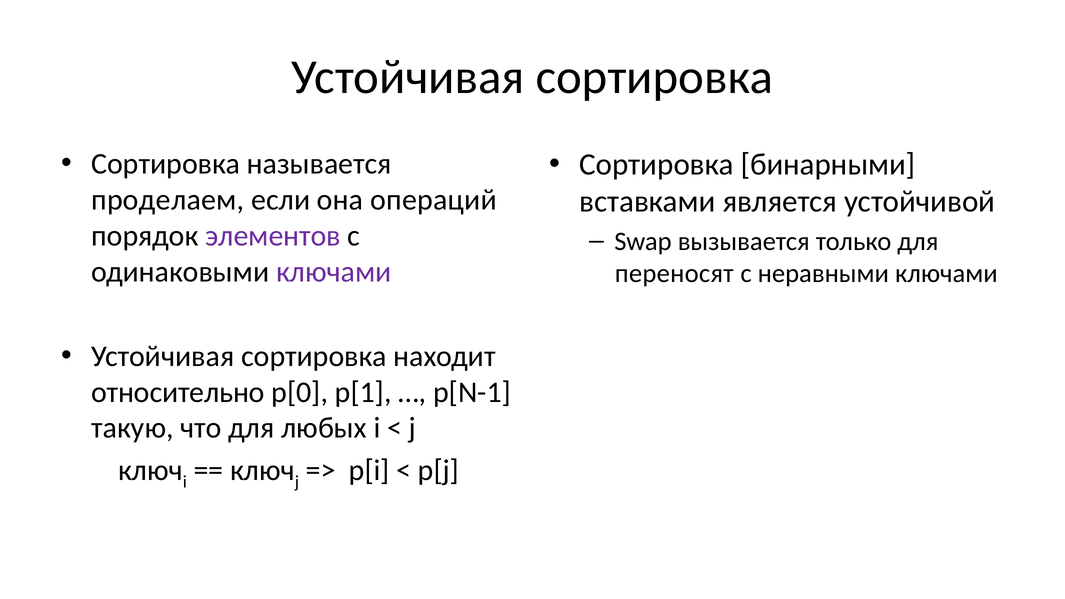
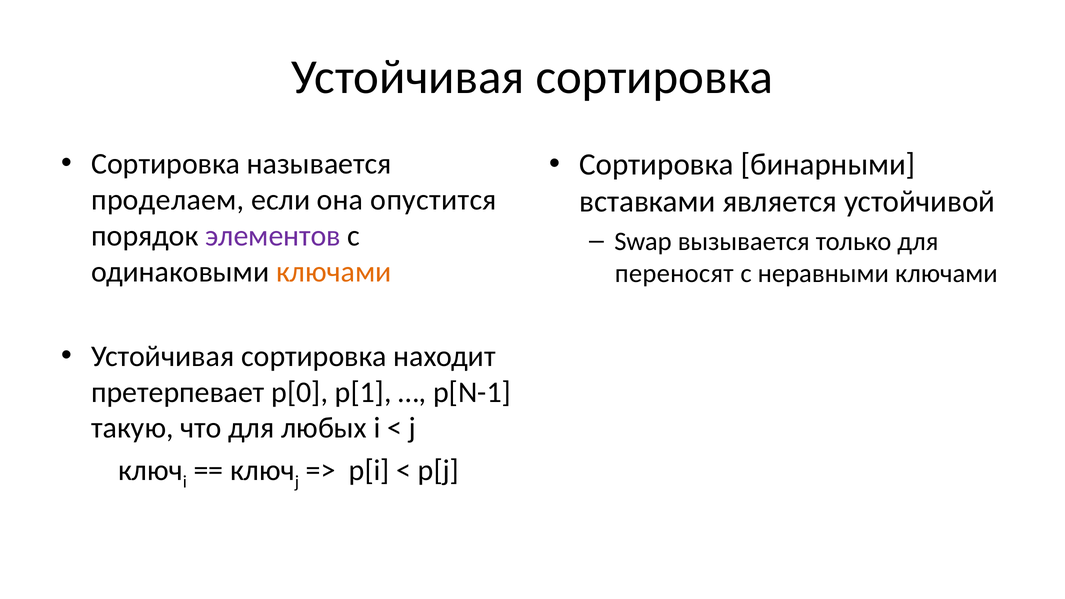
операций: операций -> опустится (434, 200)
ключами colour: purple -> orange (334, 272)
относительно: относительно -> претерпевает (178, 392)
